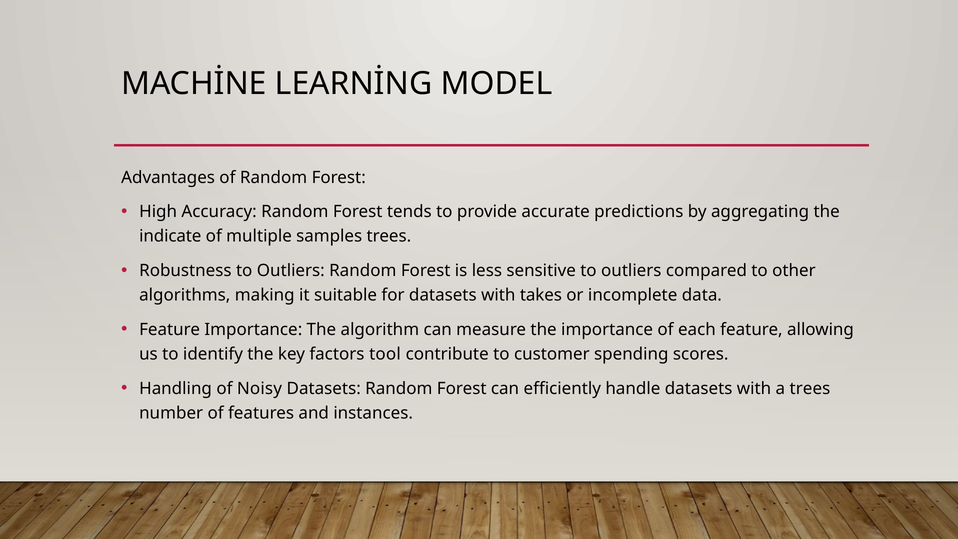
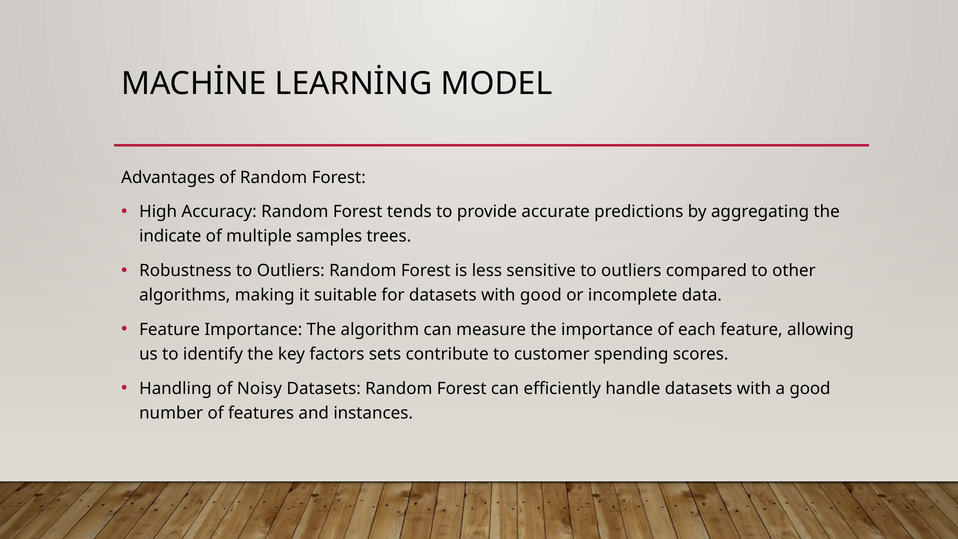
with takes: takes -> good (541, 295)
tool: tool -> sets (385, 354)
a trees: trees -> good (810, 388)
